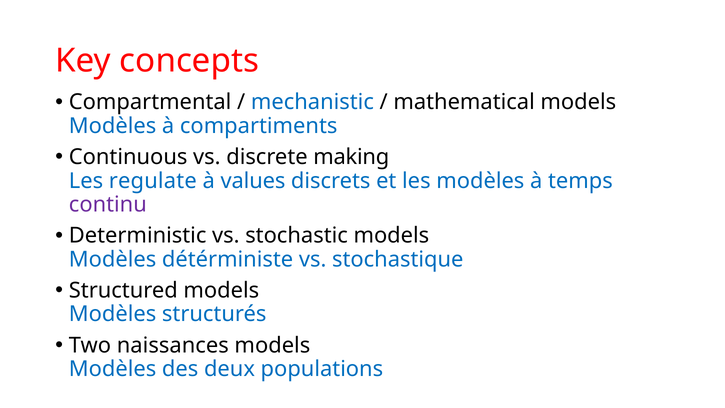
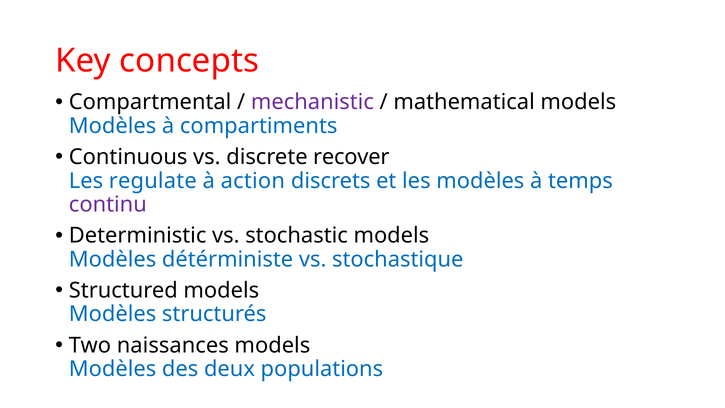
mechanistic colour: blue -> purple (312, 102)
making: making -> recover (351, 157)
values: values -> action (253, 181)
